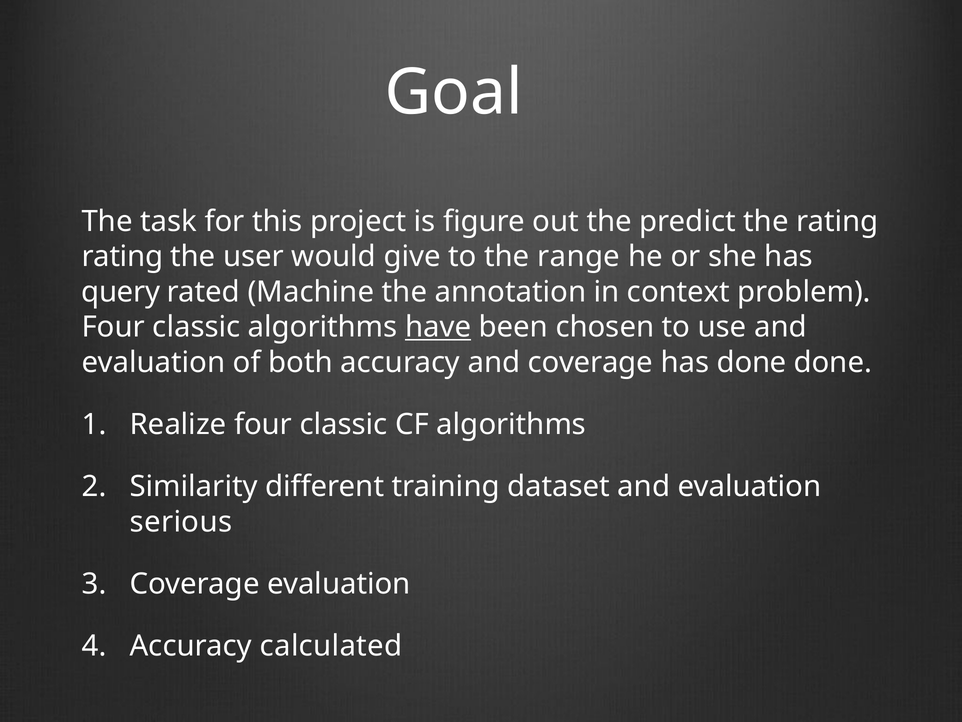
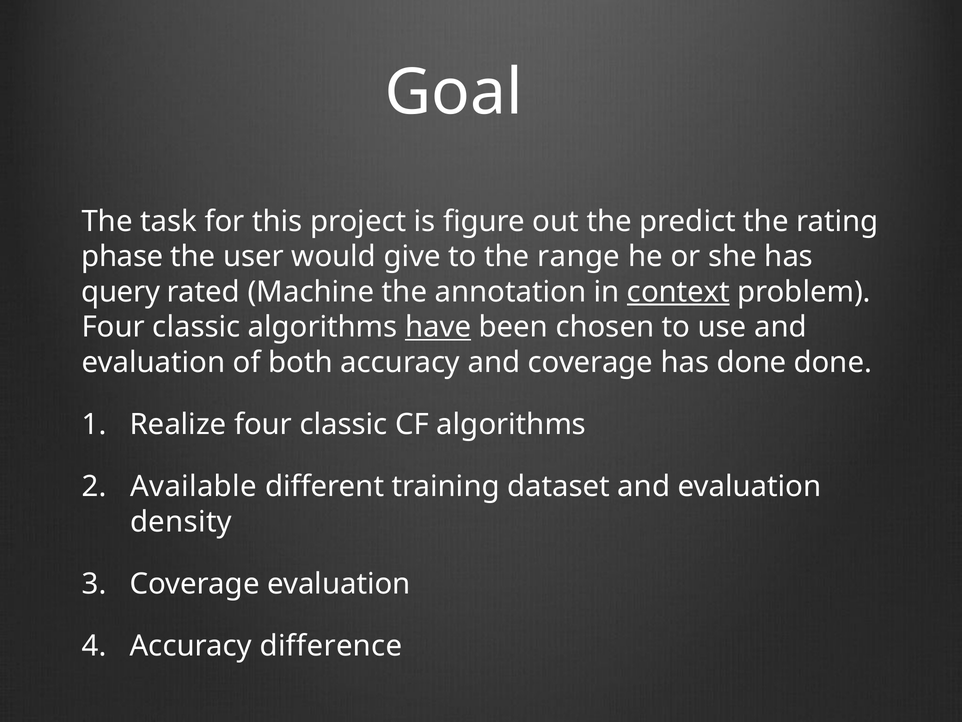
rating: rating -> phase (122, 256)
context underline: none -> present (678, 292)
Similarity: Similarity -> Available (194, 486)
serious: serious -> density (181, 521)
calculated: calculated -> difference (331, 645)
